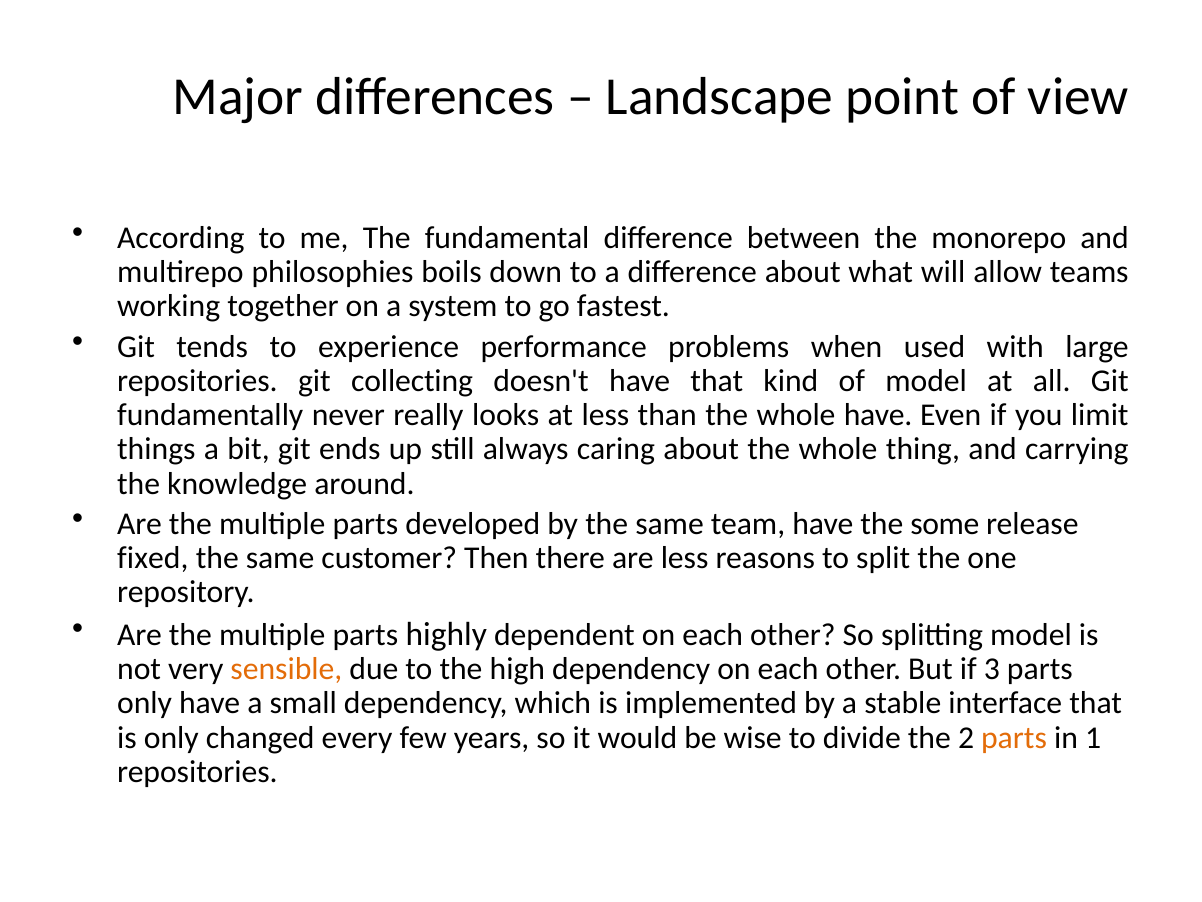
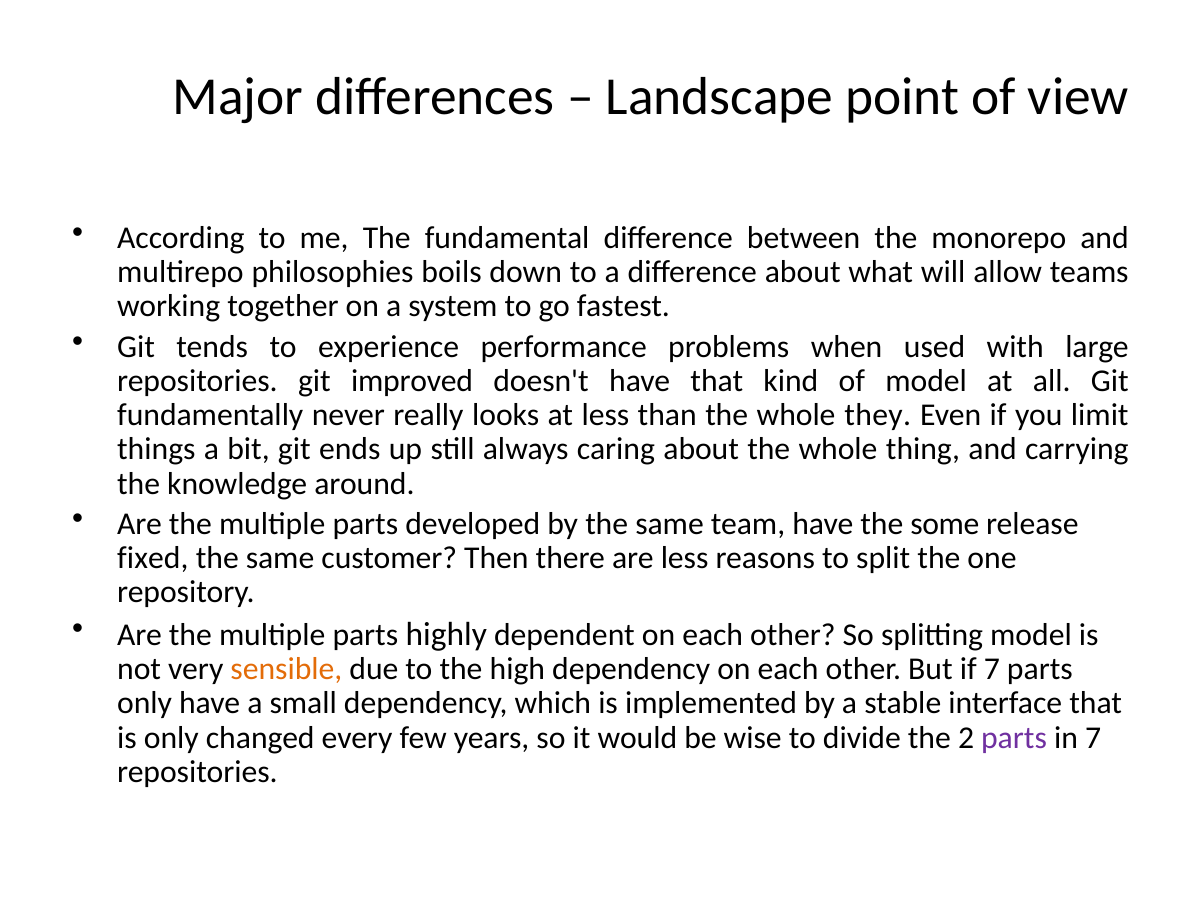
collecting: collecting -> improved (412, 381)
whole have: have -> they (878, 415)
if 3: 3 -> 7 (992, 669)
parts colour: orange -> purple (1014, 737)
in 1: 1 -> 7 (1093, 737)
